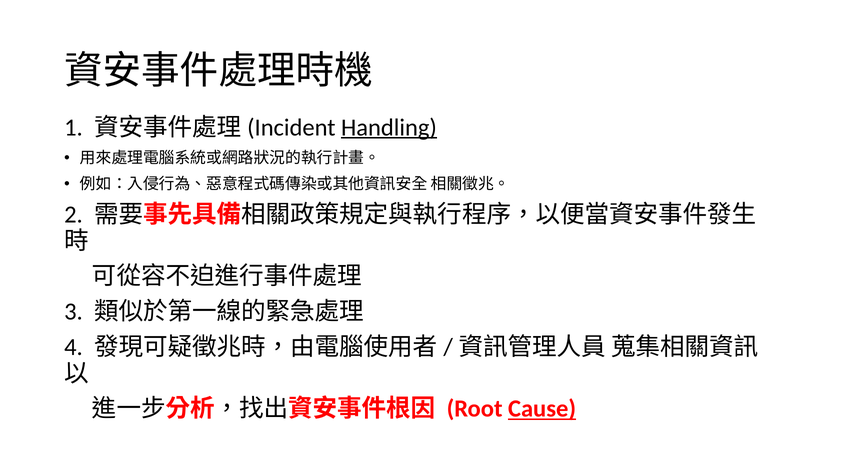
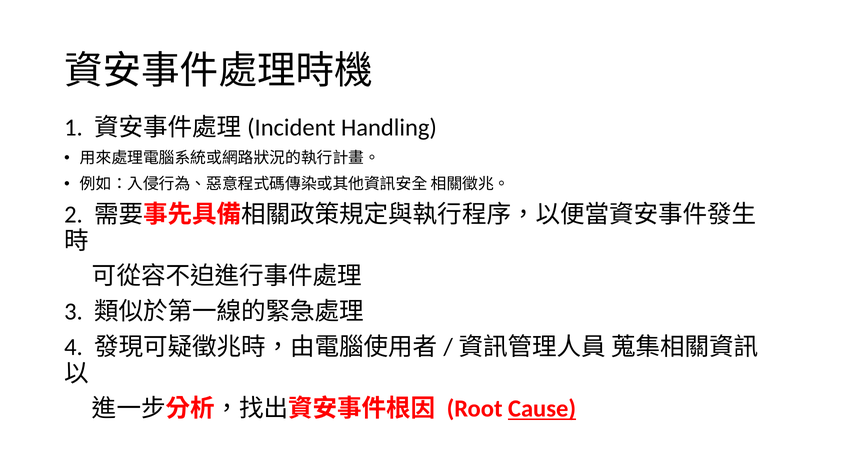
Handling underline: present -> none (389, 127)
